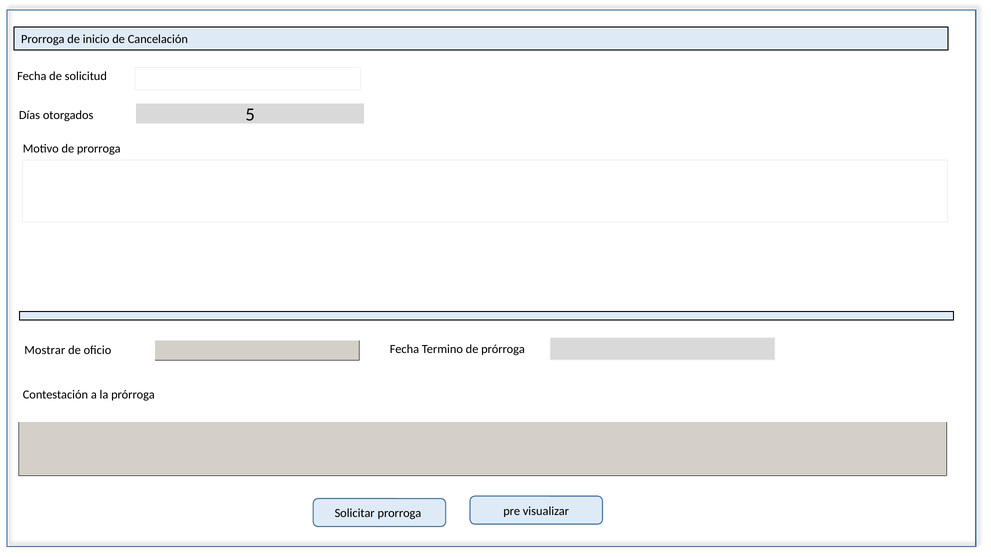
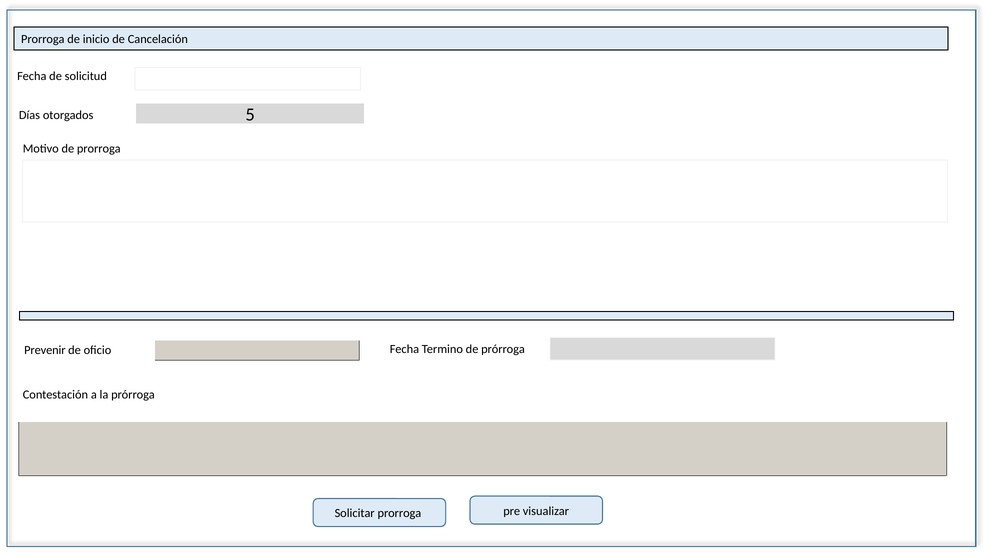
Mostrar: Mostrar -> Prevenir (45, 350)
